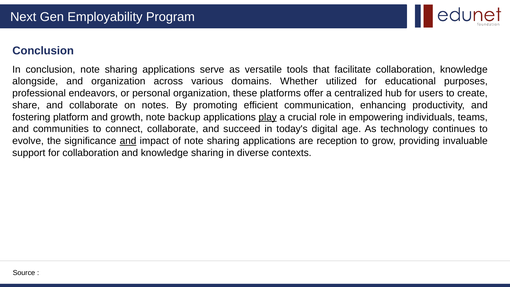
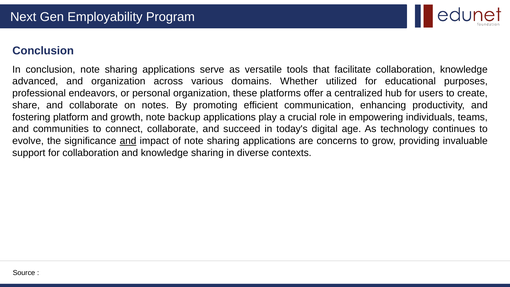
alongside: alongside -> advanced (35, 81)
play underline: present -> none (268, 117)
reception: reception -> concerns (337, 141)
